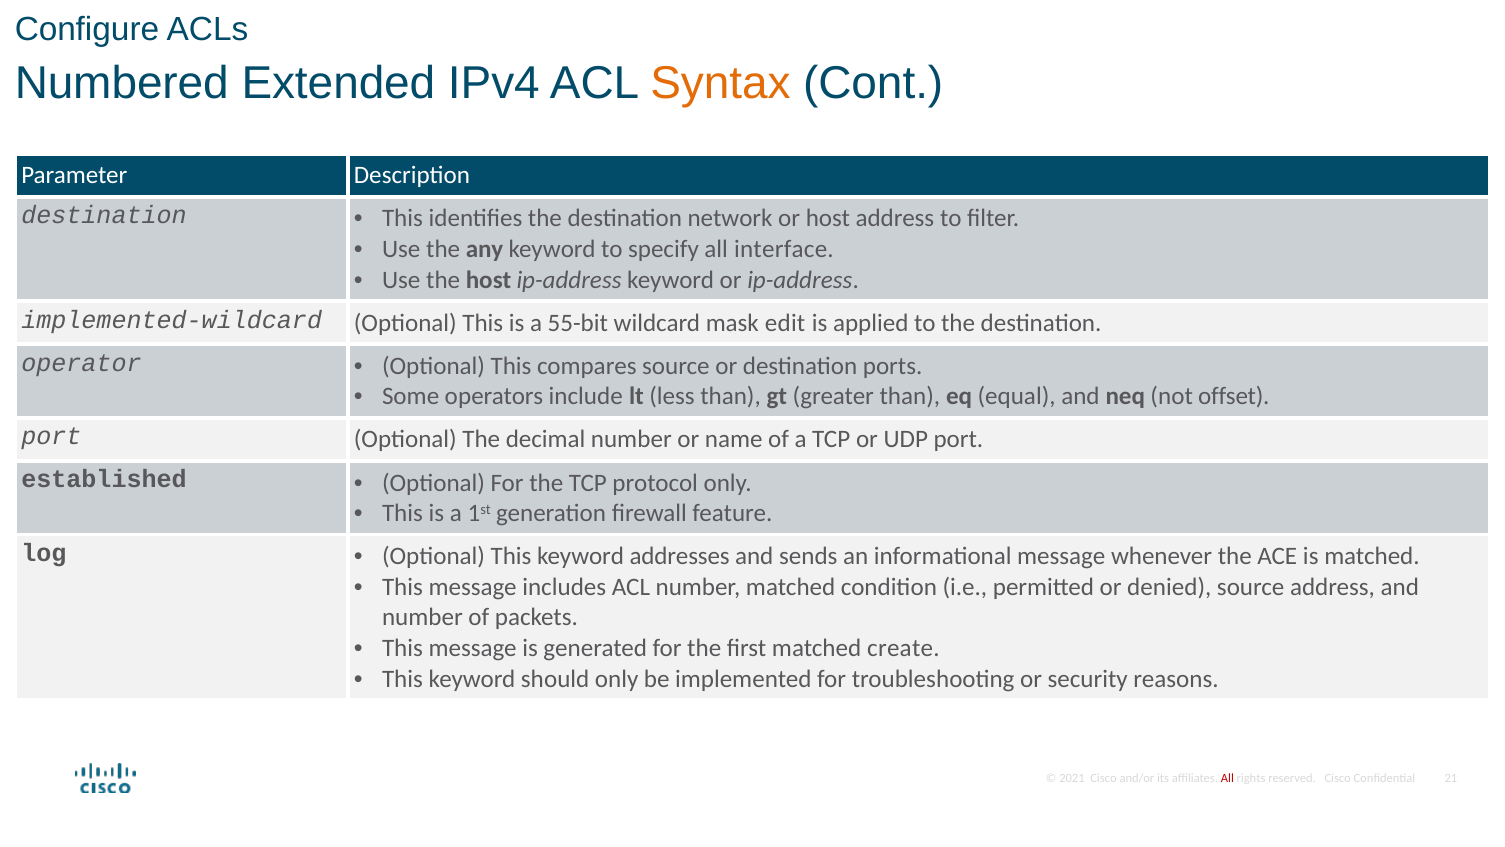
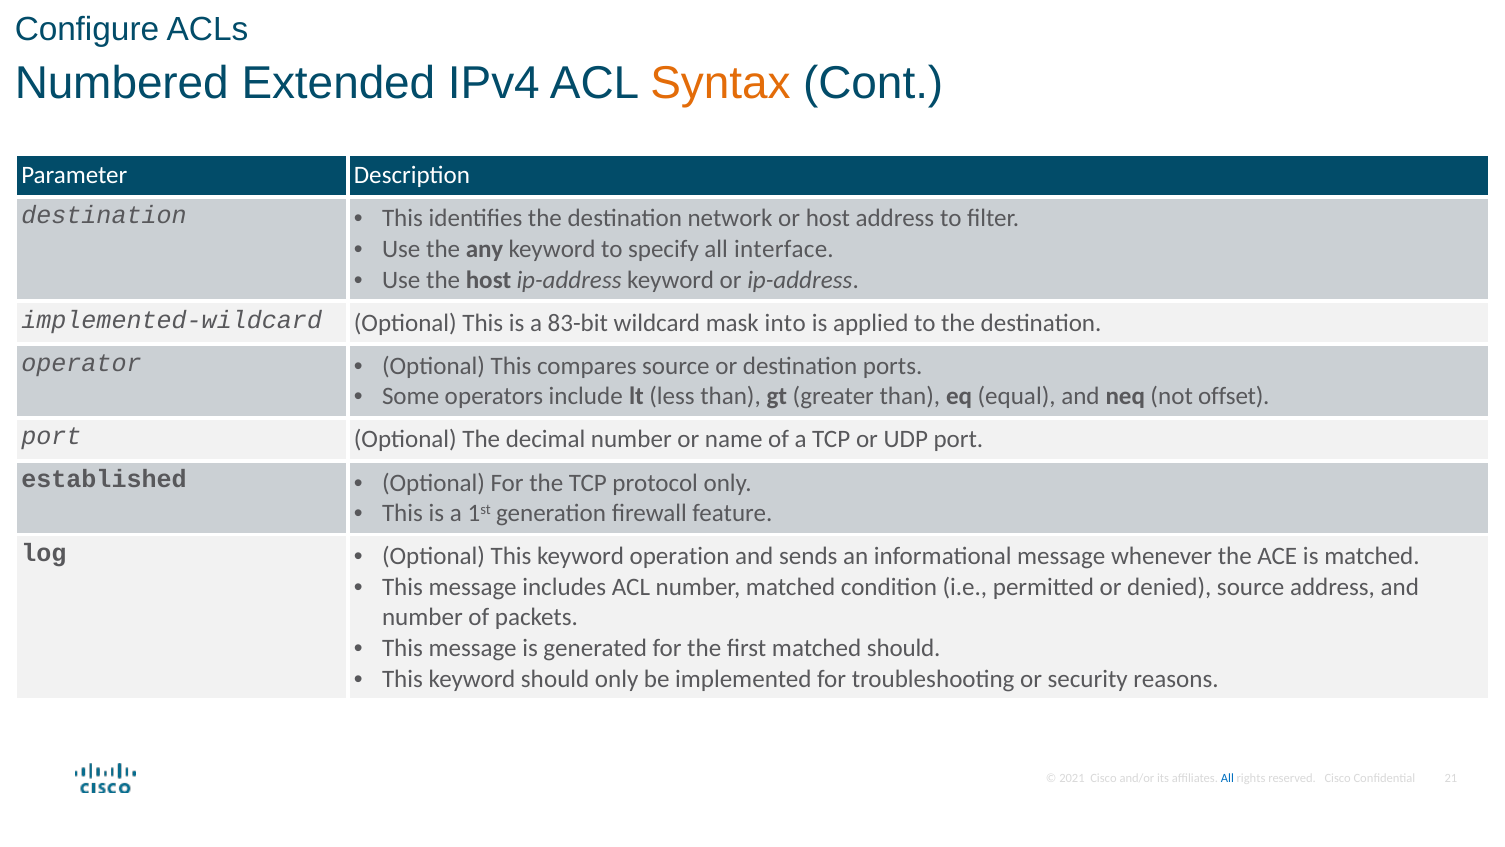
55-bit: 55-bit -> 83-bit (578, 323)
edit: edit -> into (785, 323)
addresses: addresses -> operation (680, 556)
matched create: create -> should (904, 648)
All colour: red -> blue (1227, 778)
